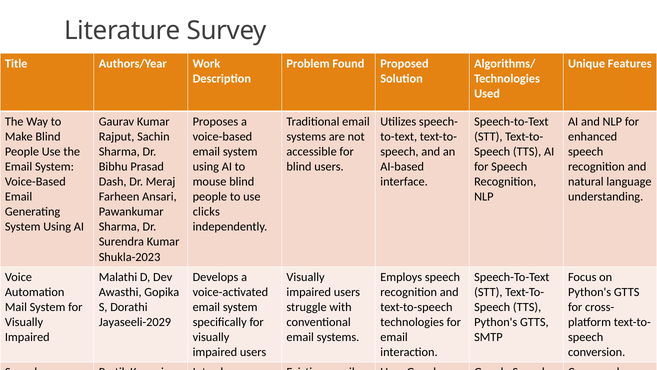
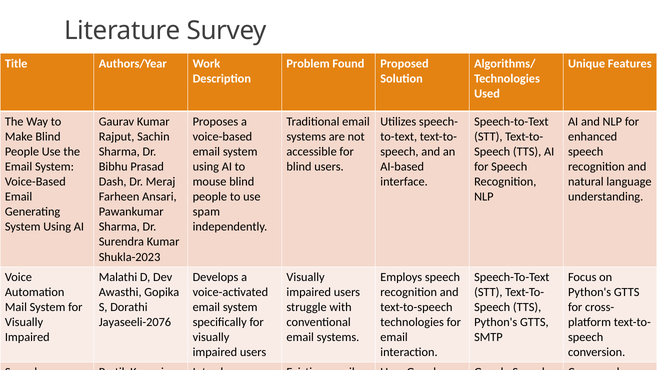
clicks: clicks -> spam (206, 212)
Jayaseeli-2029: Jayaseeli-2029 -> Jayaseeli-2076 (135, 322)
